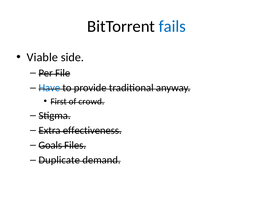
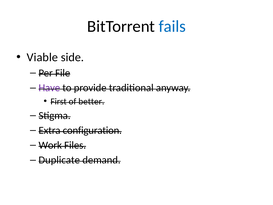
Have colour: blue -> purple (49, 88)
crowd: crowd -> better (91, 101)
effectiveness: effectiveness -> configuration (92, 130)
Goals: Goals -> Work (50, 145)
